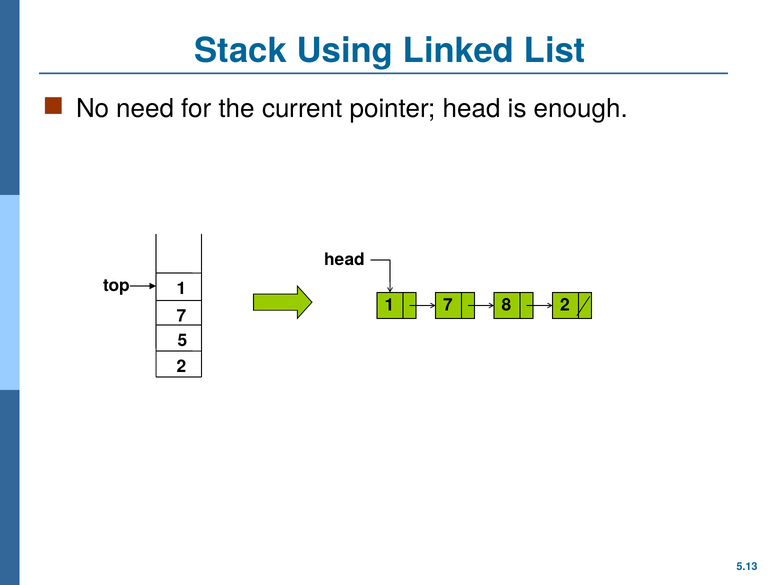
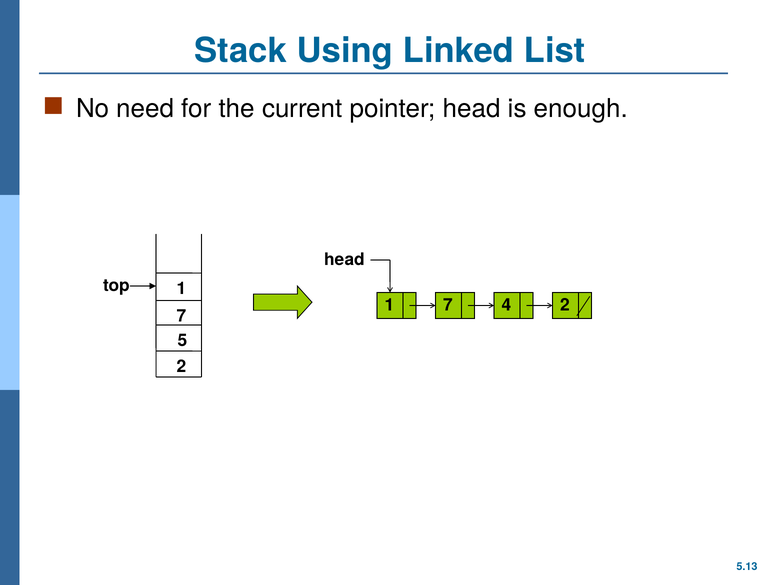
8: 8 -> 4 (506, 305)
